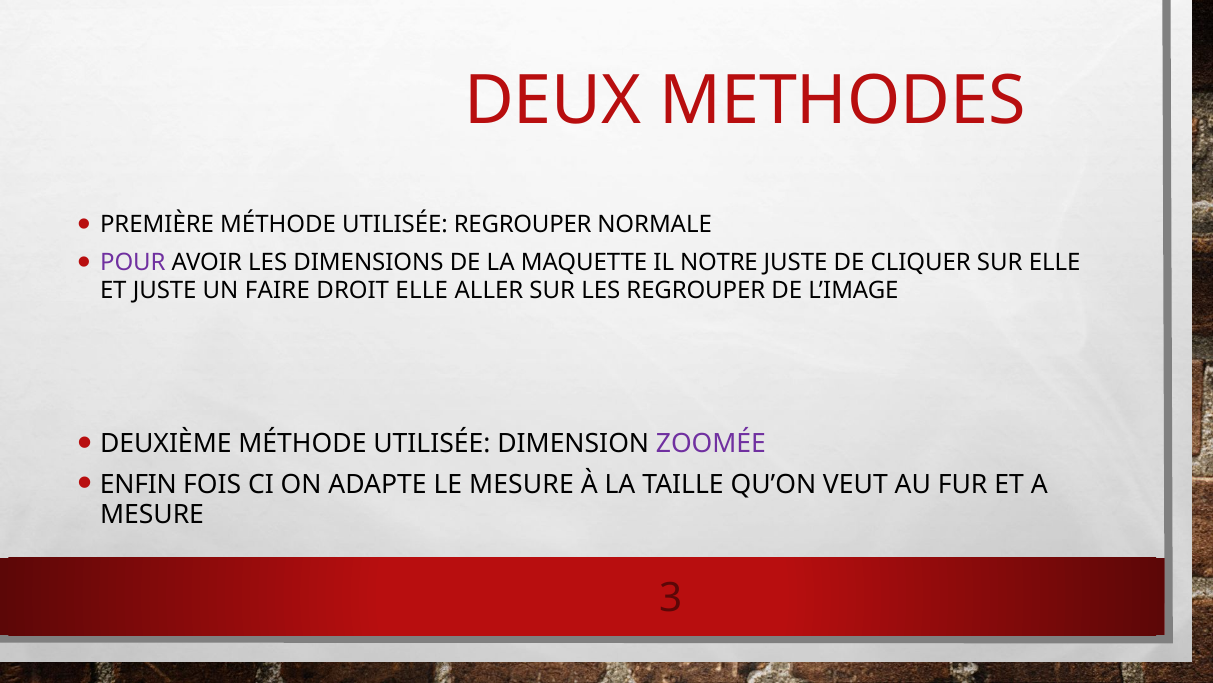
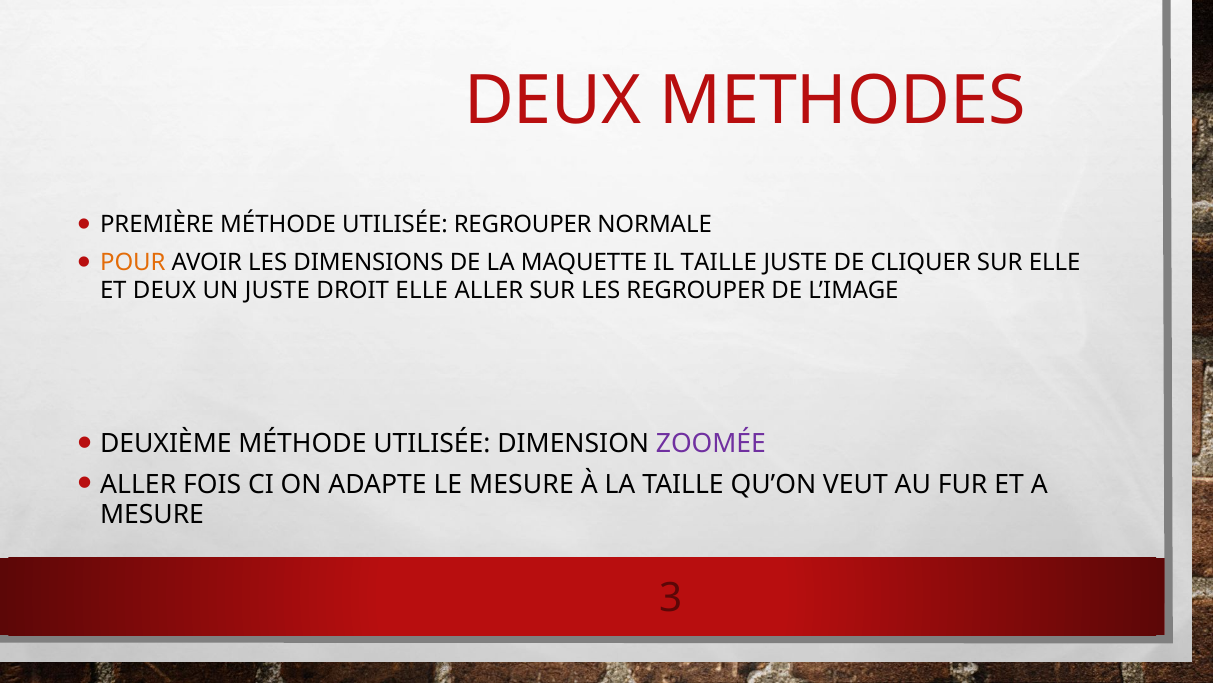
POUR colour: purple -> orange (133, 262)
IL NOTRE: NOTRE -> TAILLE (719, 262)
ET JUSTE: JUSTE -> DEUX (164, 290)
UN FAIRE: FAIRE -> JUSTE (277, 290)
ENFIN: ENFIN -> ALLER (138, 484)
